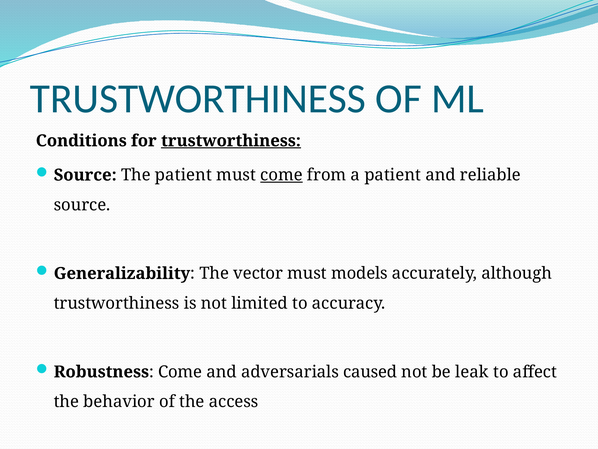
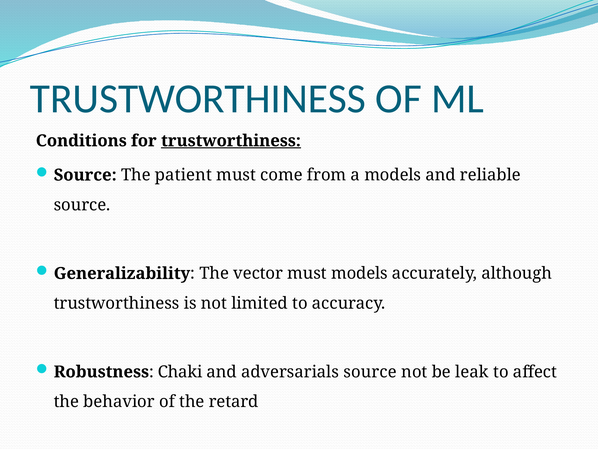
come underline: present -> none (281, 175)
a patient: patient -> models (393, 175)
Robustness Come: Come -> Chaki (180, 371)
adversarials caused: caused -> source (370, 371)
access: access -> retard (234, 401)
